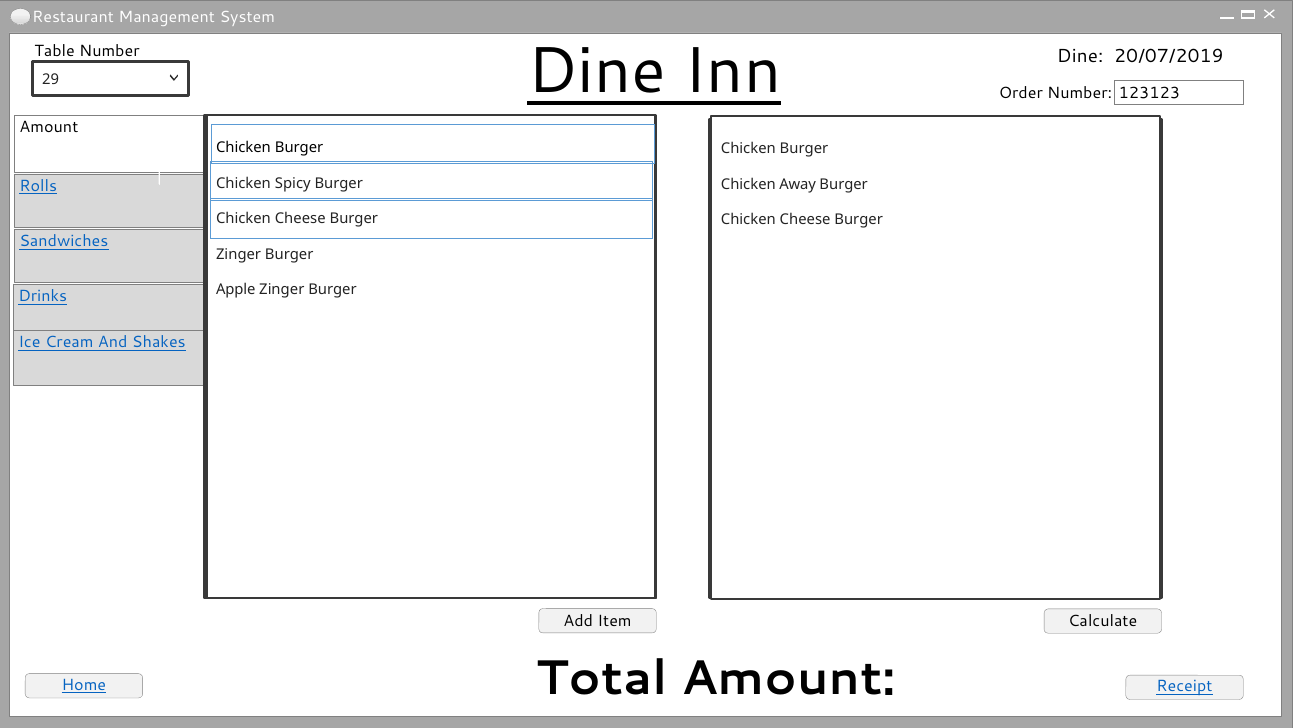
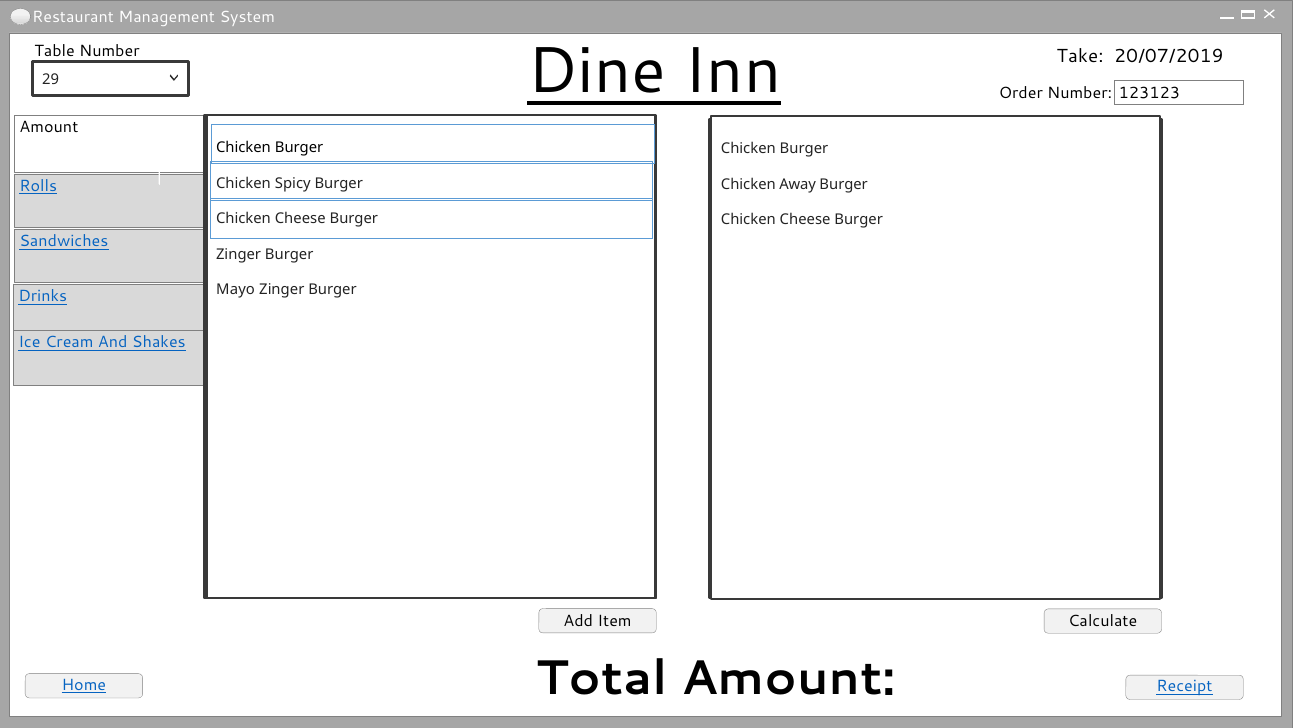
Dine: Dine -> Take (1080, 56)
Apple: Apple -> Mayo (236, 290)
